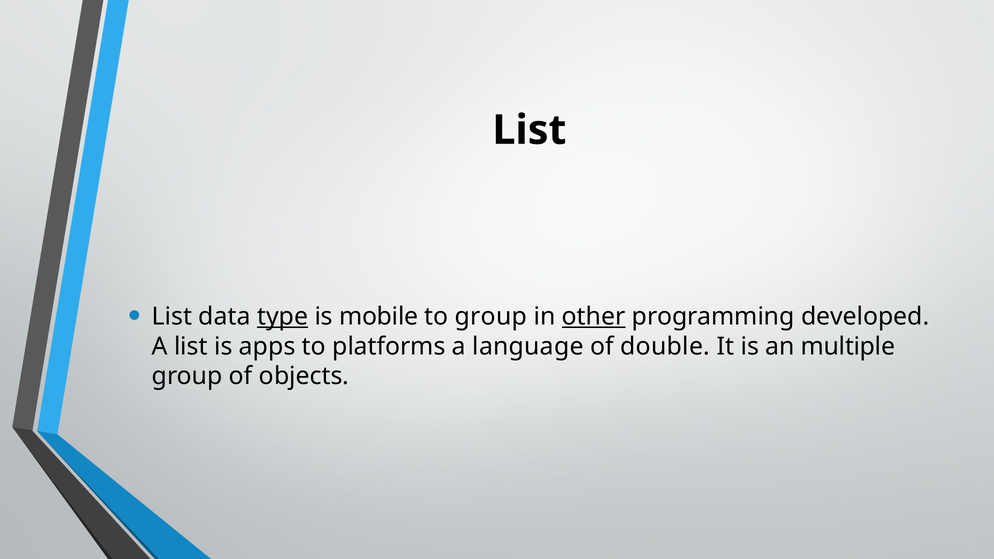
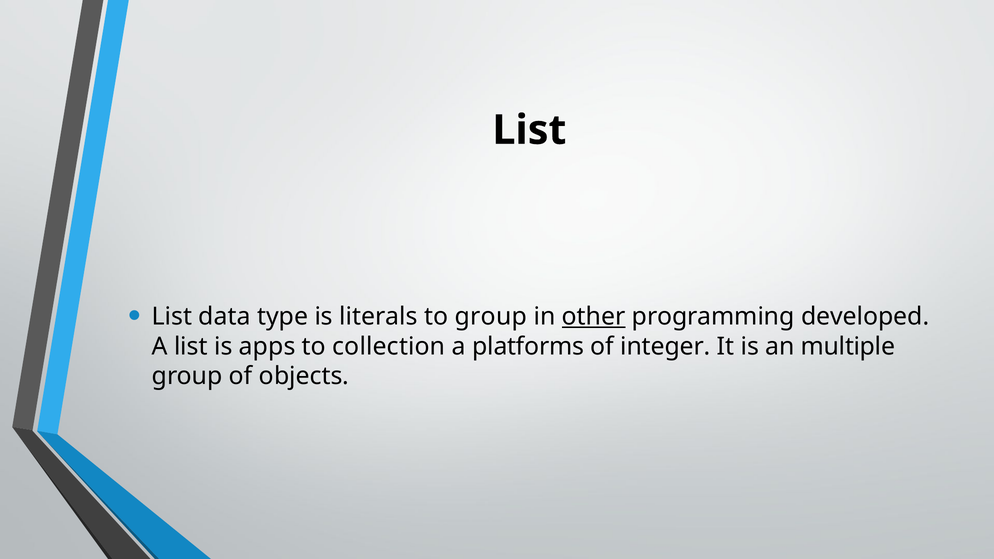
type underline: present -> none (283, 317)
mobile: mobile -> literals (378, 317)
platforms: platforms -> collection (389, 346)
language: language -> platforms (528, 346)
double: double -> integer (665, 346)
